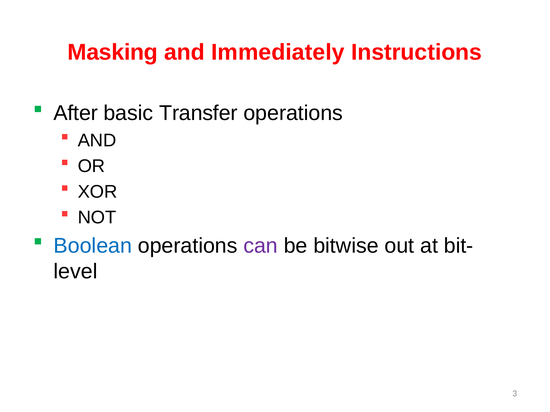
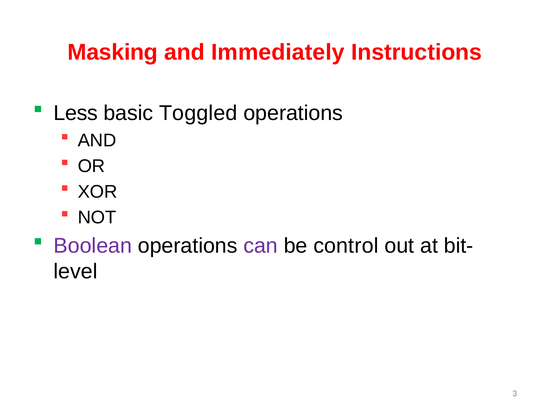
After: After -> Less (76, 113)
Transfer: Transfer -> Toggled (198, 113)
Boolean colour: blue -> purple (93, 246)
bitwise: bitwise -> control (346, 246)
